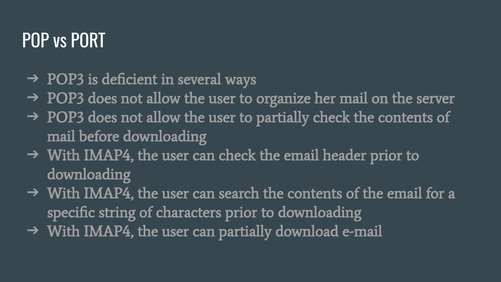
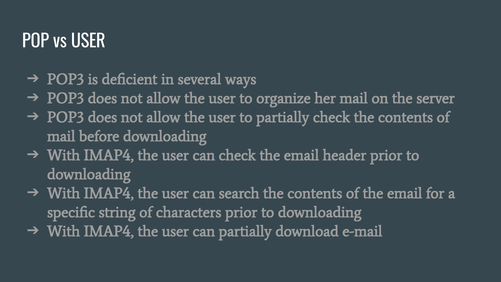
vs PORT: PORT -> USER (88, 42)
